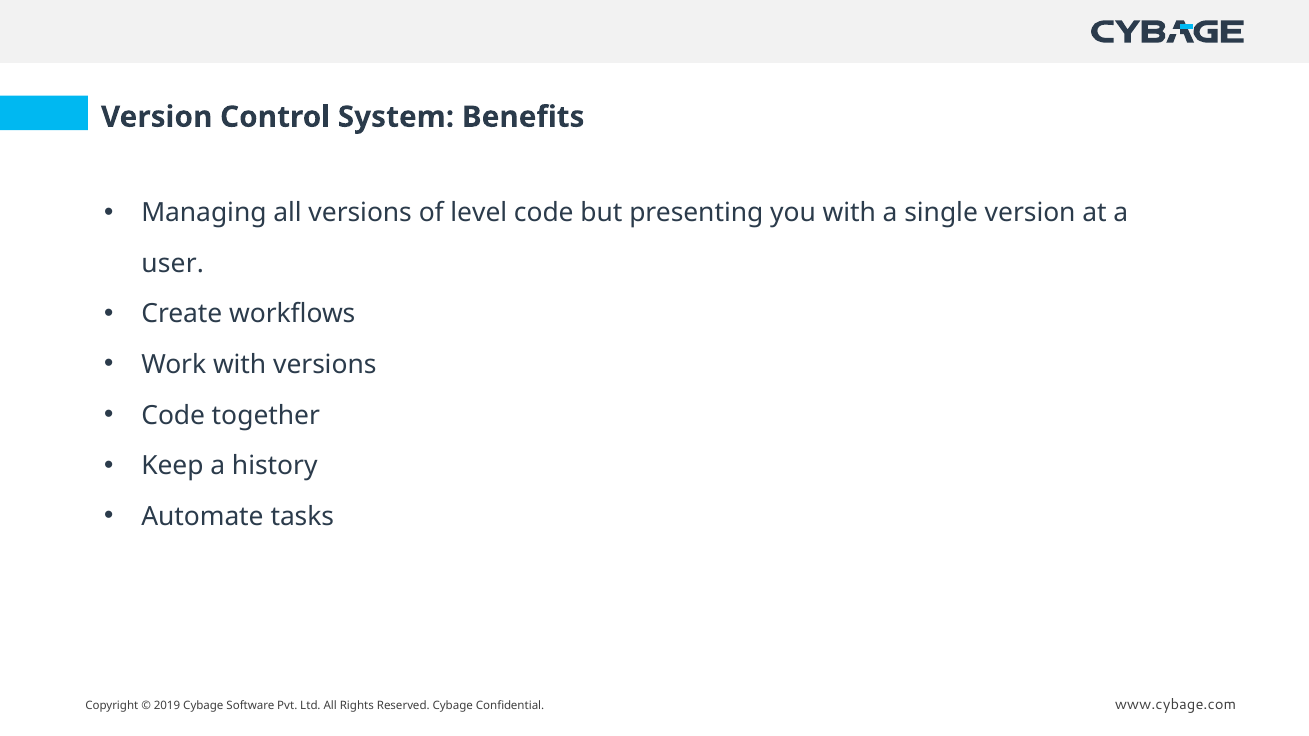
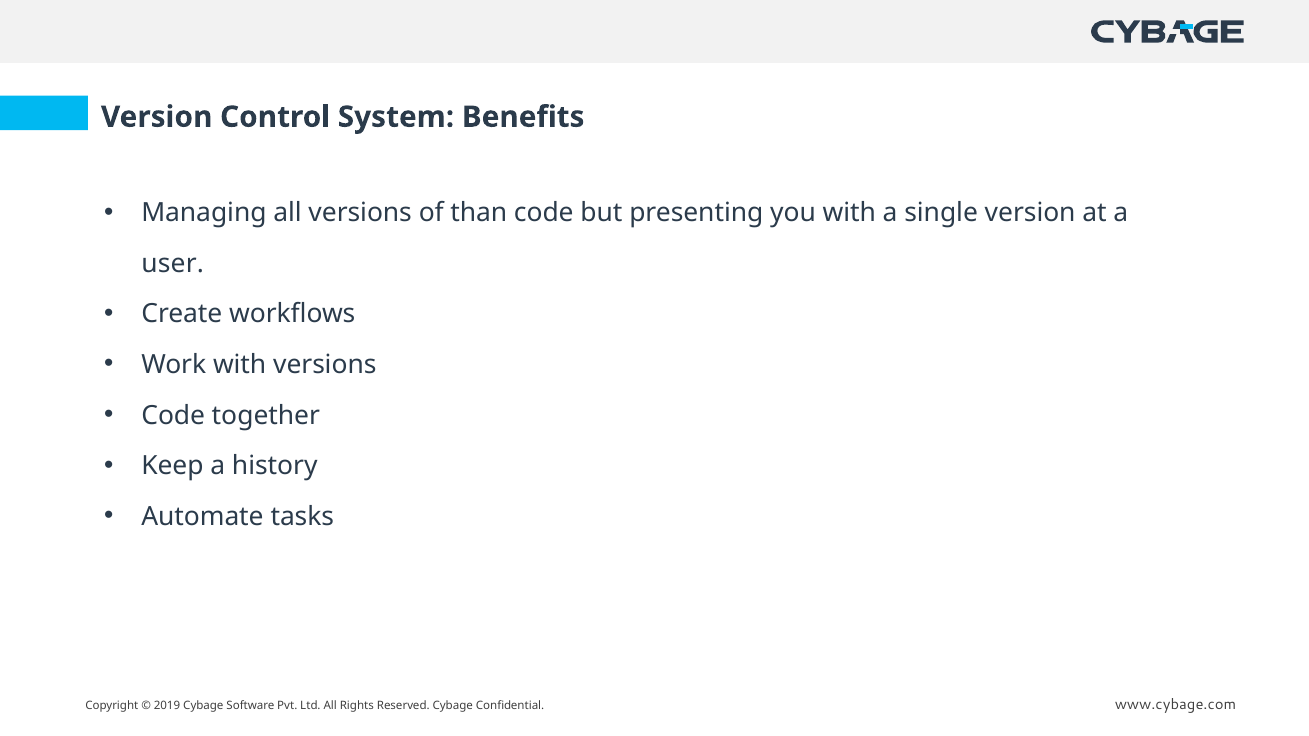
level: level -> than (479, 213)
